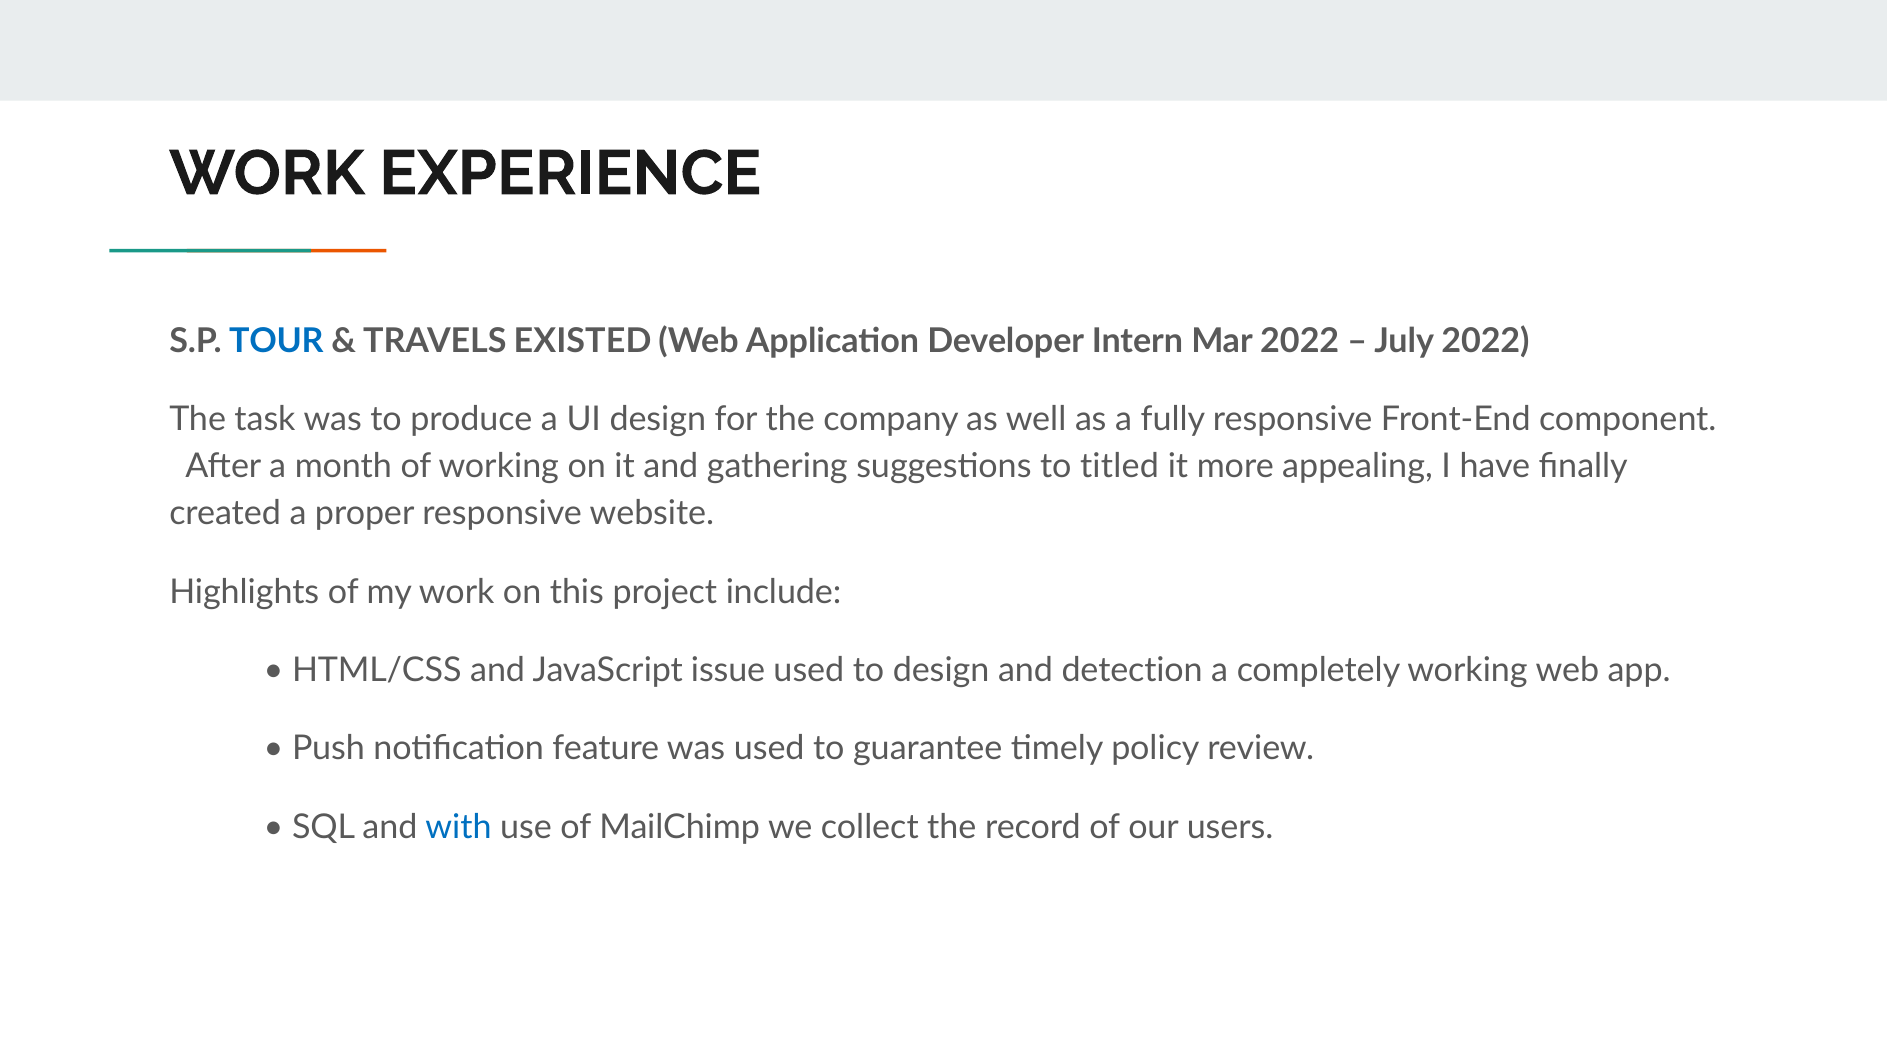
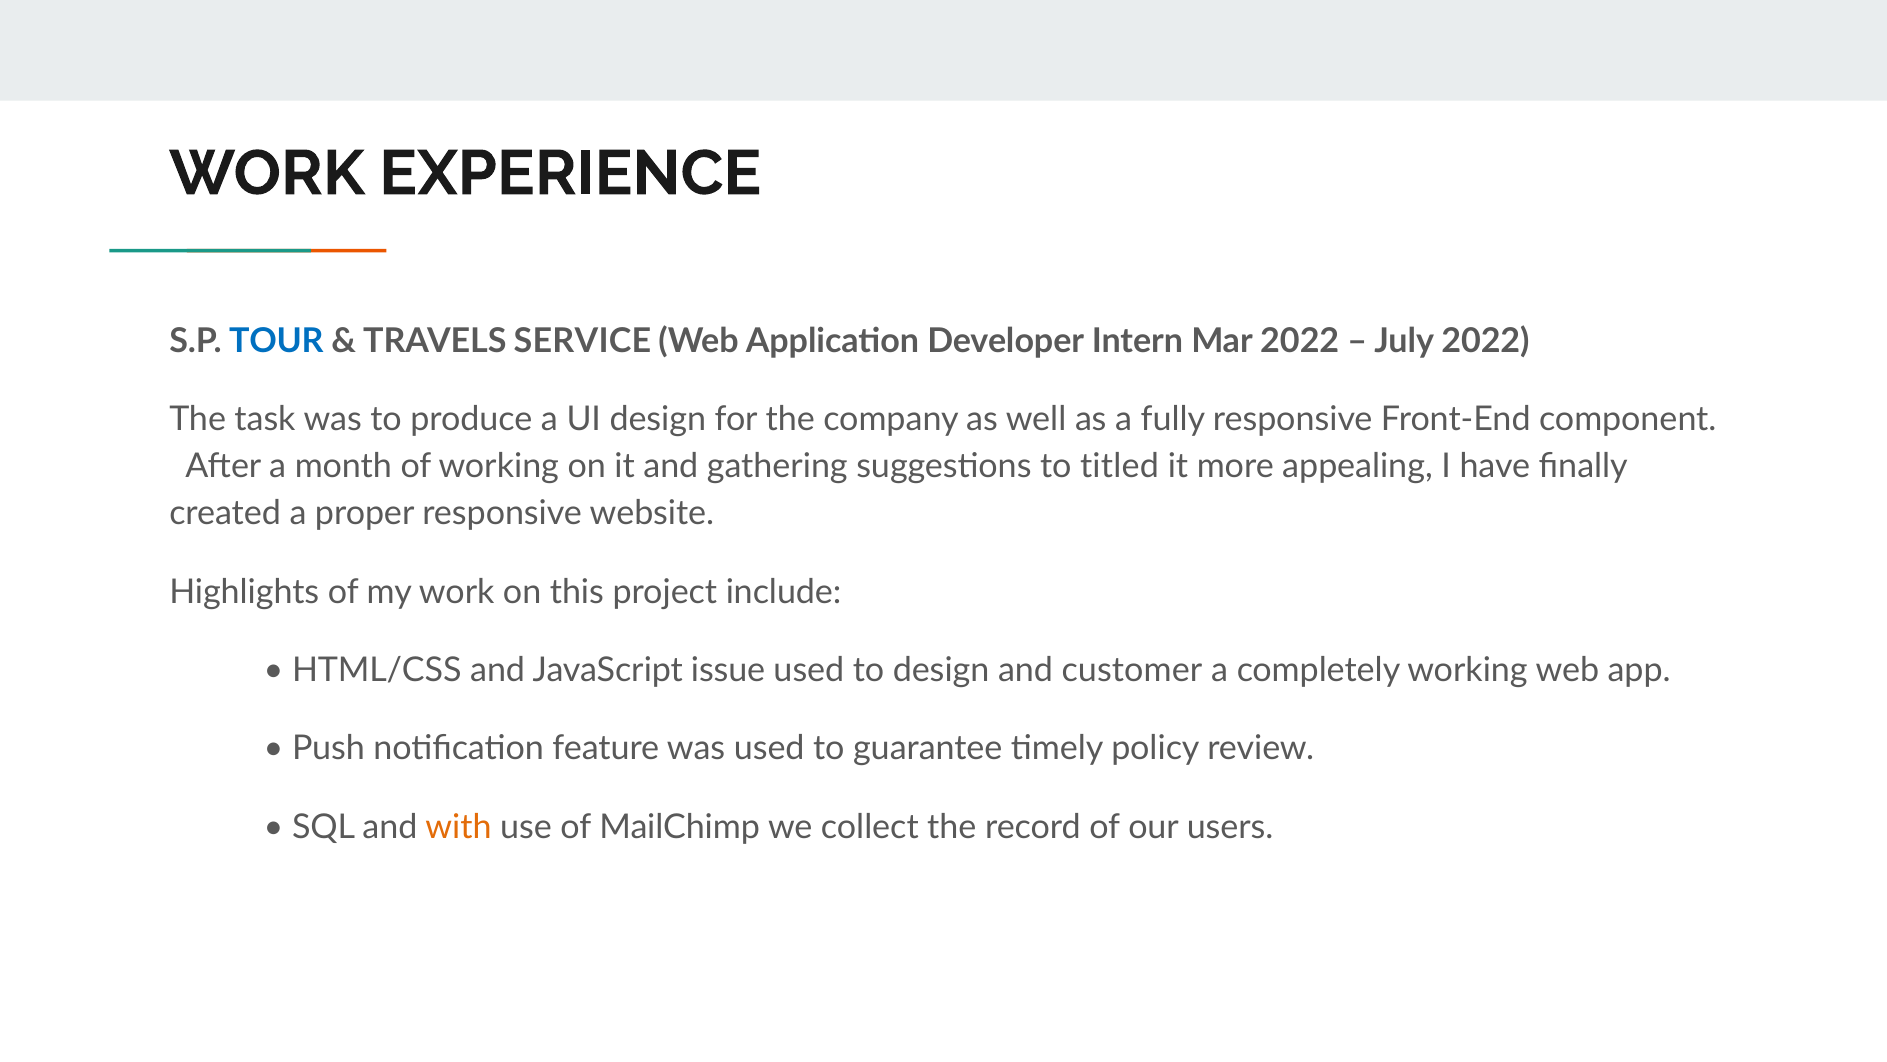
EXISTED: EXISTED -> SERVICE (582, 341)
detection: detection -> customer (1132, 670)
with colour: blue -> orange (459, 827)
